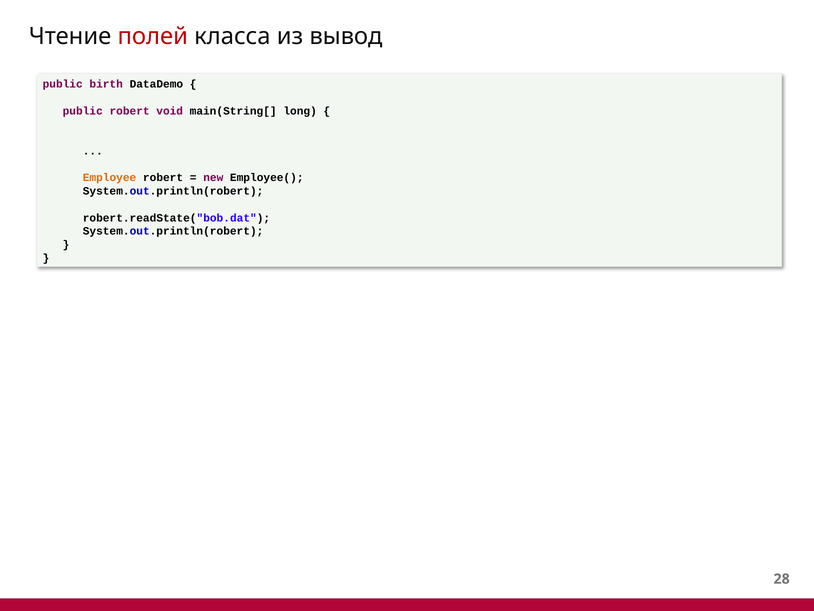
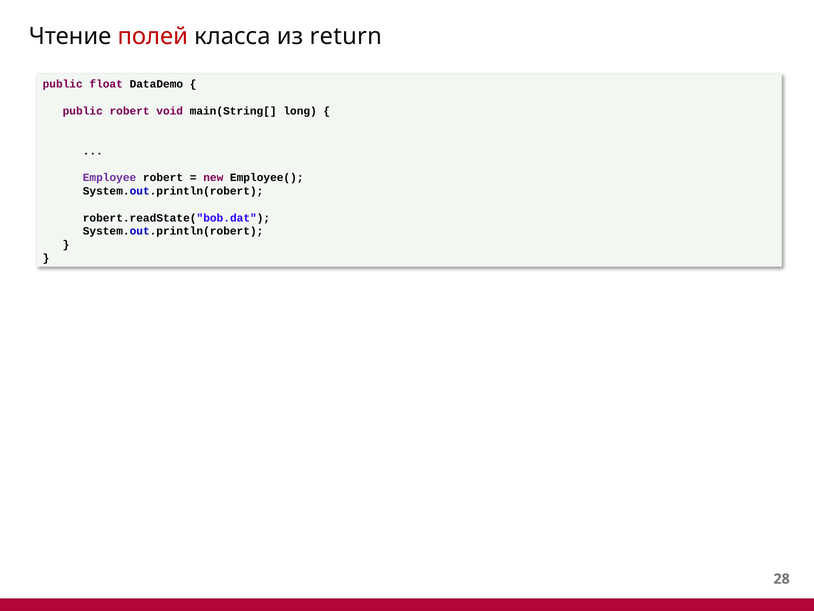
вывод: вывод -> return (346, 36)
birth: birth -> float (106, 84)
Employee colour: orange -> purple (110, 178)
